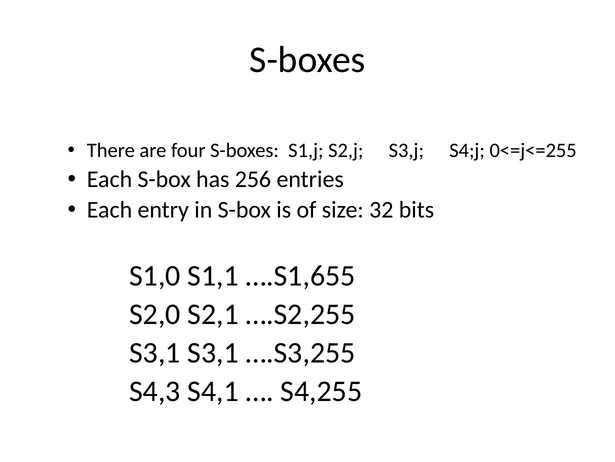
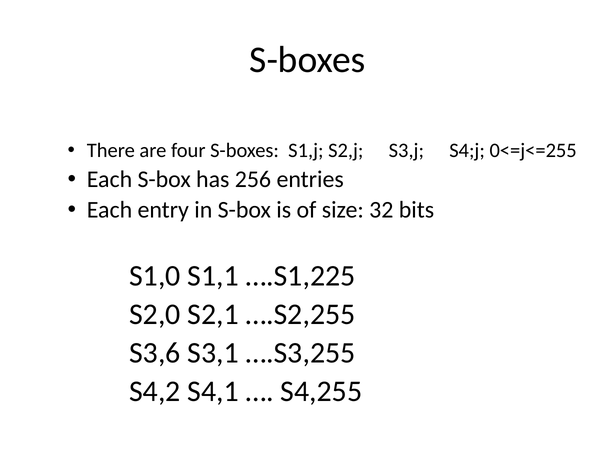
….S1,655: ….S1,655 -> ….S1,225 (301, 276)
S3,1: S3,1 -> S3,6 (155, 352)
S4,3: S4,3 -> S4,2 (155, 391)
